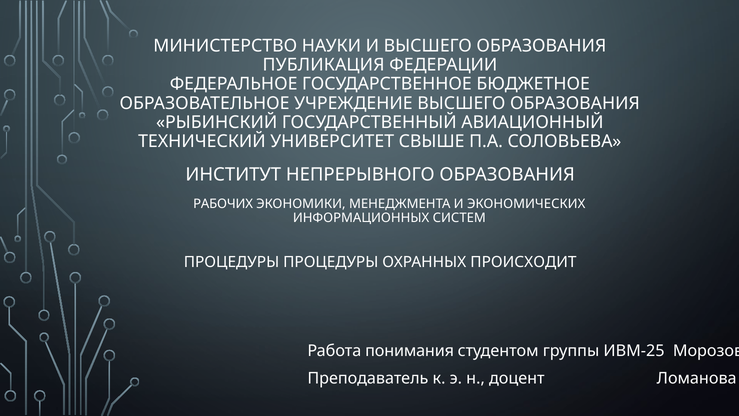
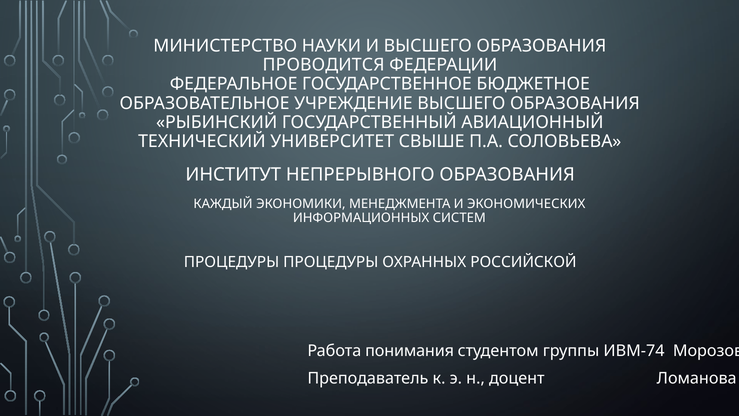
ПУБЛИКАЦИЯ: ПУБЛИКАЦИЯ -> ПРОВОДИТСЯ (324, 65)
РАБОЧИХ: РАБОЧИХ -> КАЖДЫЙ (223, 204)
ПРОИСХОДИТ: ПРОИСХОДИТ -> РОССИЙСКОЙ (523, 262)
ИВМ-25: ИВМ-25 -> ИВМ-74 (634, 351)
